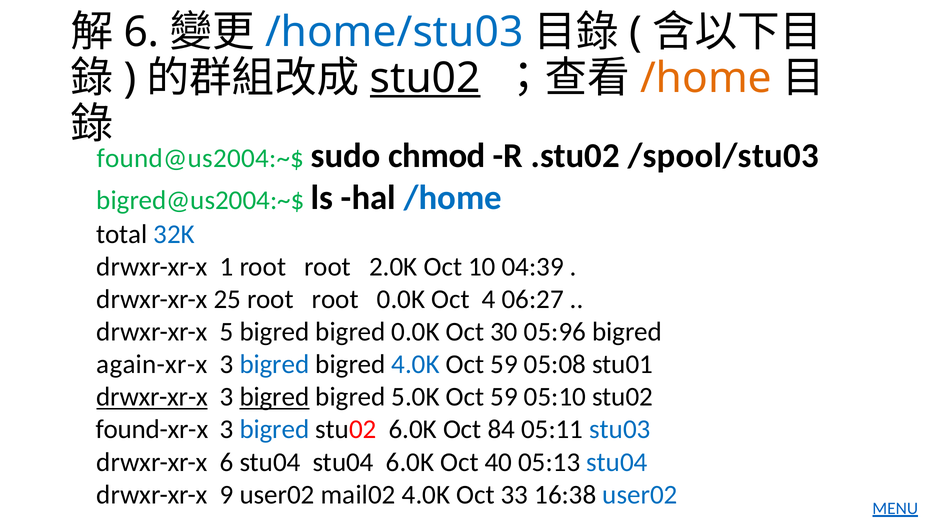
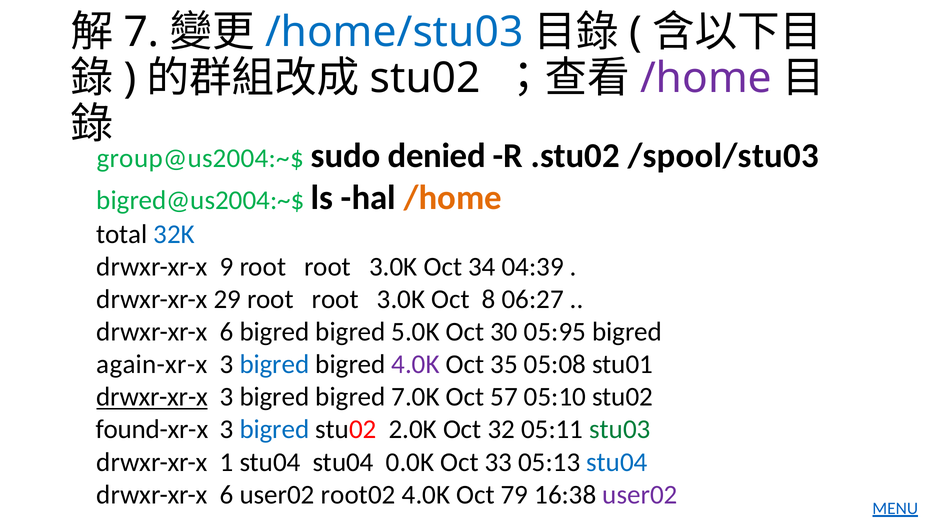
6: 6 -> 7 (142, 32)
stu02 underline: present -> none (425, 78)
/home colour: orange -> purple (706, 78)
found@us2004:~$: found@us2004:~$ -> group@us2004:~$ (200, 158)
chmod: chmod -> denied (437, 156)
/home colour: blue -> orange (453, 197)
1: 1 -> 9 (227, 267)
2.0K: 2.0K -> 3.0K (393, 267)
10: 10 -> 34 (482, 267)
25: 25 -> 29 (227, 299)
0.0K: 0.0K -> 3.0K (401, 299)
4: 4 -> 8 (489, 299)
5: 5 -> 6 (227, 332)
bigred 0.0K: 0.0K -> 5.0K (416, 332)
05:96: 05:96 -> 05:95 (555, 332)
4.0K colour: blue -> purple (416, 364)
59: 59 -> 35 (504, 364)
bigred underline: present -> none (274, 397)
5.0K: 5.0K -> 7.0K (416, 397)
59: 59 -> 57 (504, 397)
stu02 6.0K: 6.0K -> 2.0K (413, 429)
84: 84 -> 32 (501, 429)
stu03 colour: blue -> green (620, 429)
drwxr-xr-x 6: 6 -> 1 (227, 462)
stu04 6.0K: 6.0K -> 0.0K (410, 462)
40: 40 -> 33 (498, 462)
9: 9 -> 6 (227, 494)
mail02: mail02 -> root02 (358, 494)
33: 33 -> 79 (514, 494)
user02 colour: blue -> purple (640, 494)
